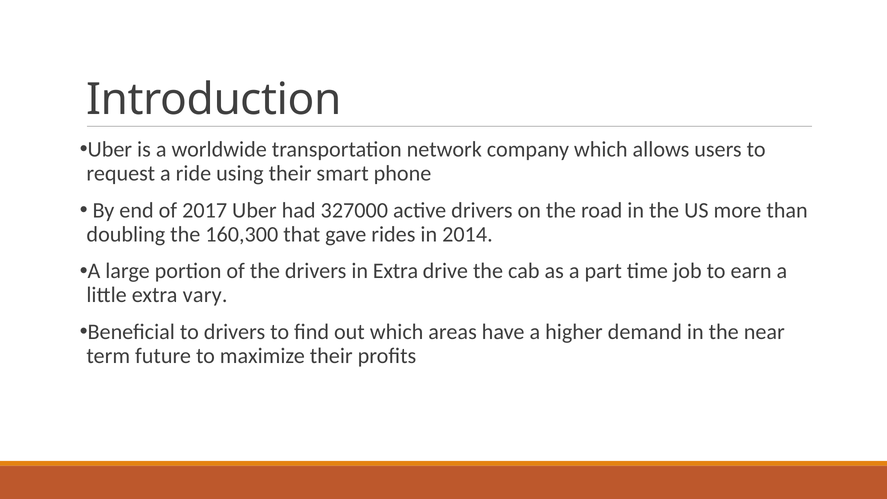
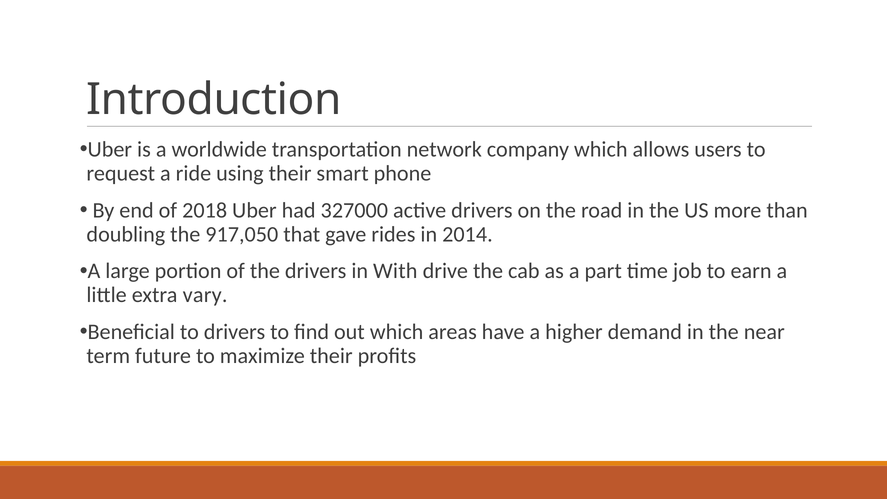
2017: 2017 -> 2018 (205, 210)
160,300: 160,300 -> 917,050 (242, 234)
in Extra: Extra -> With (395, 271)
